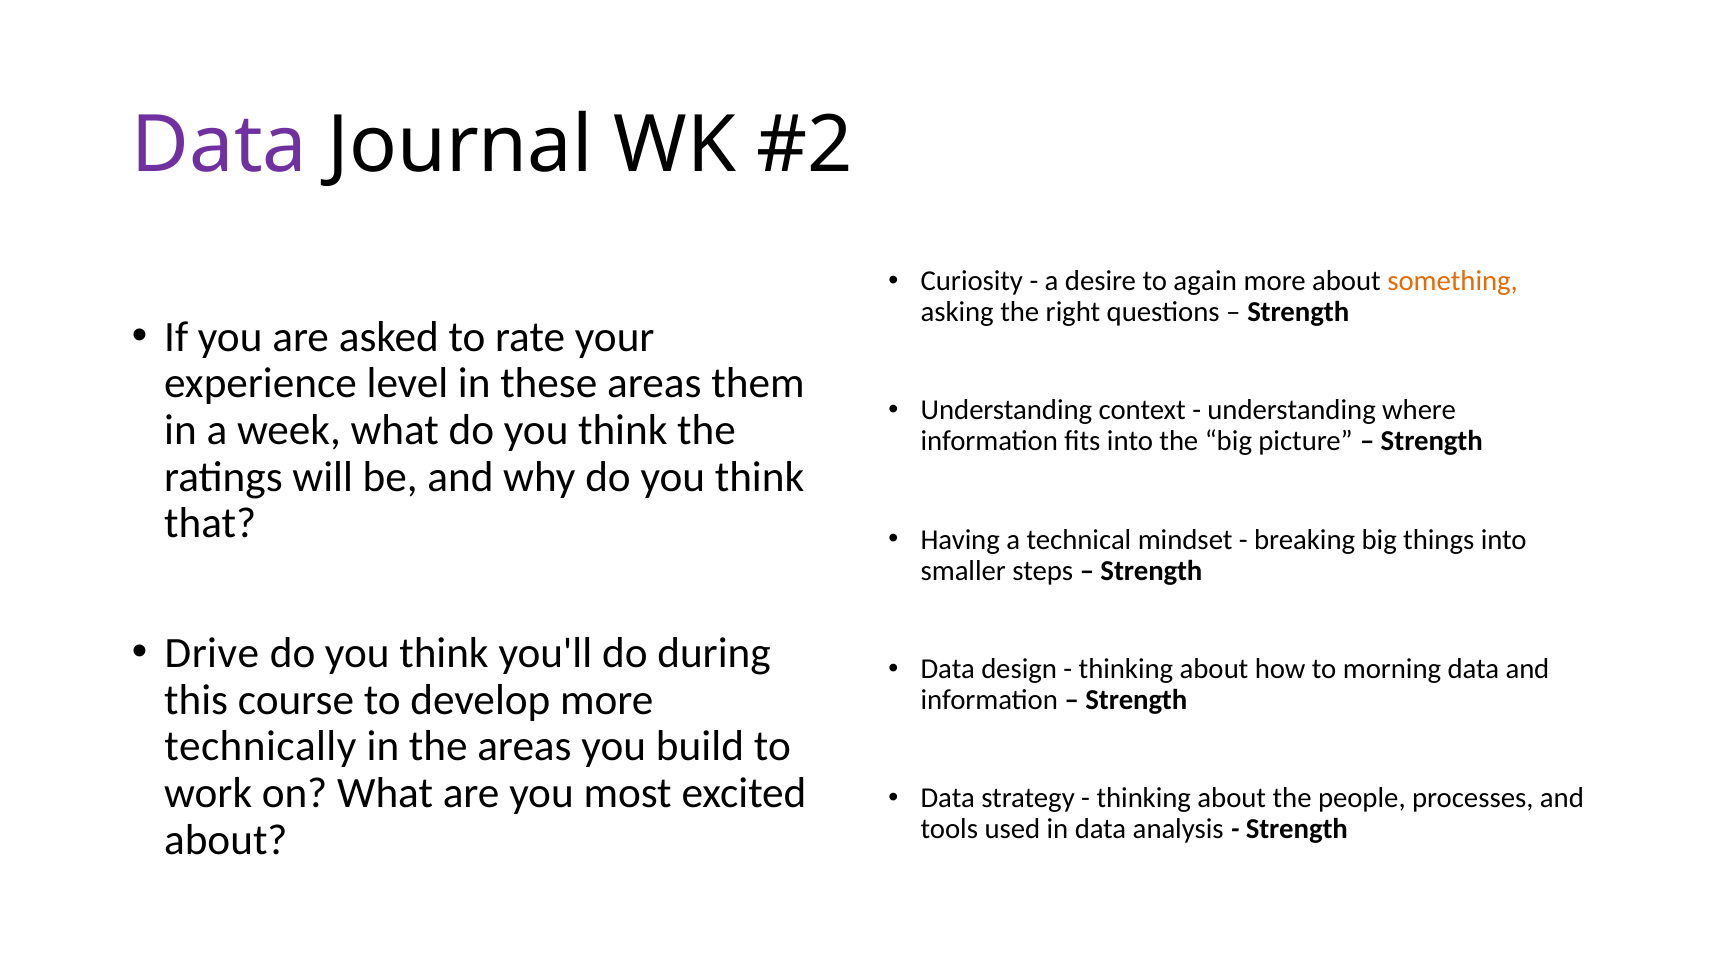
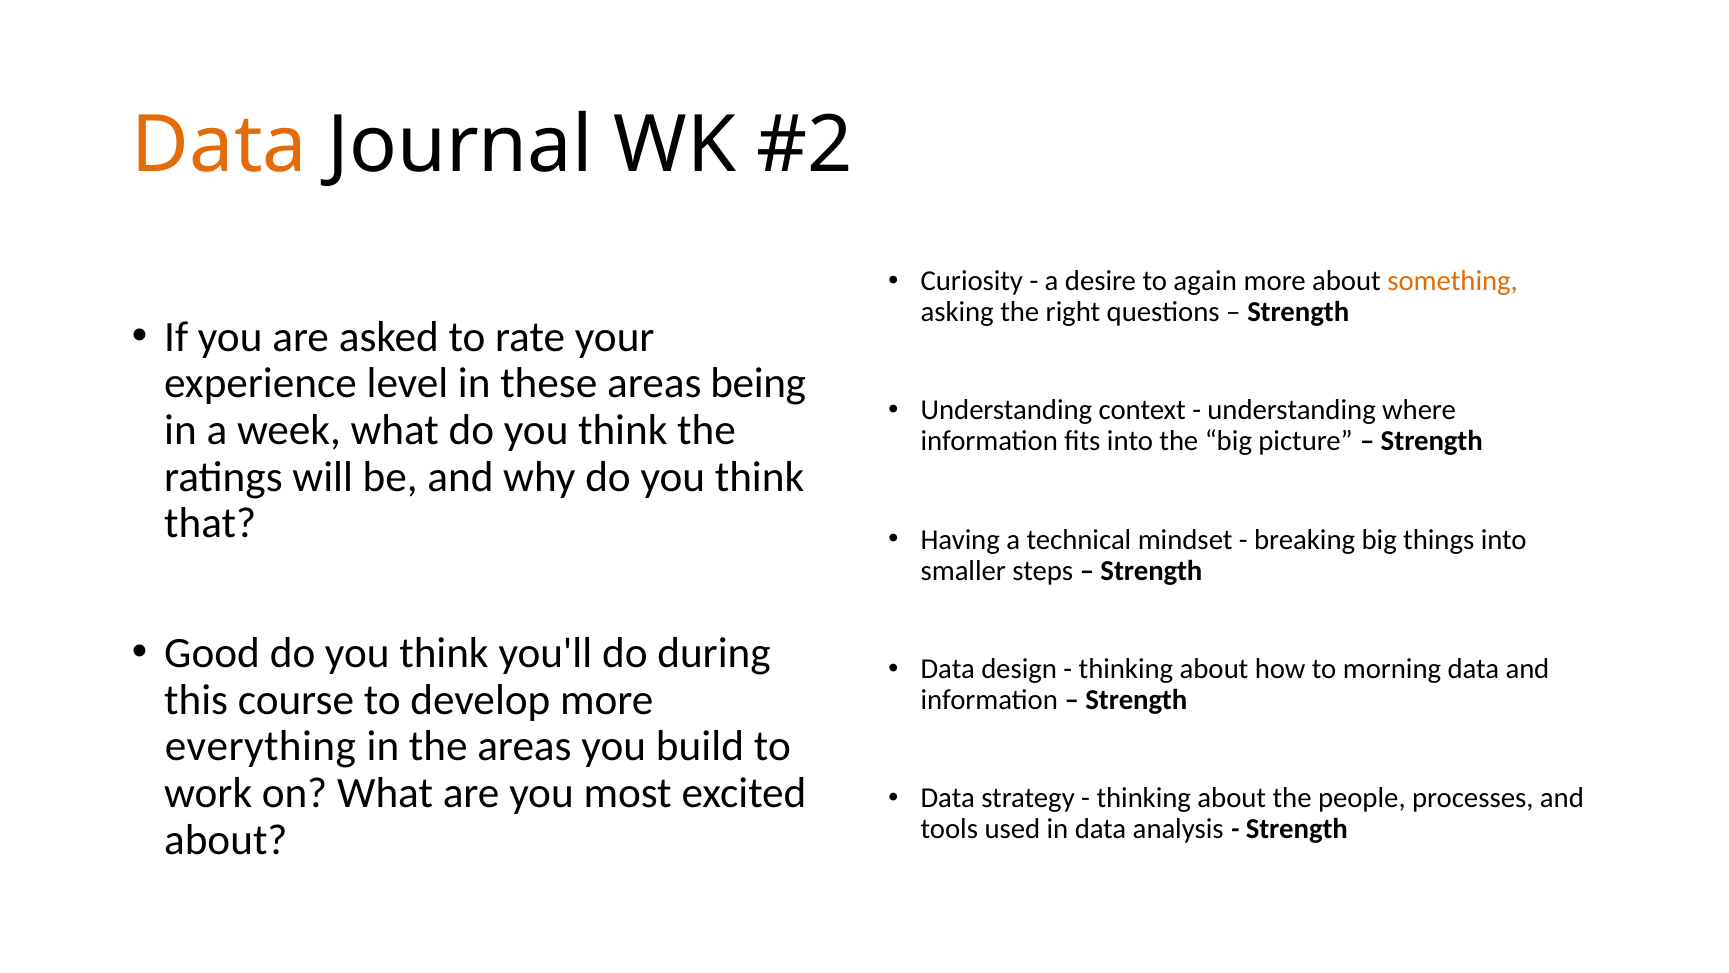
Data colour: purple -> orange (219, 145)
them: them -> being (758, 383)
Drive: Drive -> Good (212, 653)
technically: technically -> everything (260, 746)
